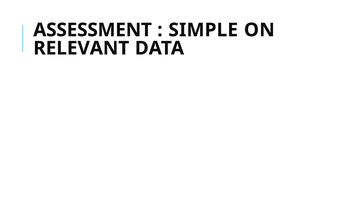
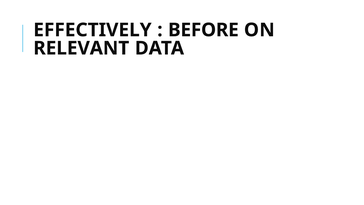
ASSESSMENT: ASSESSMENT -> EFFECTIVELY (92, 30)
SIMPLE: SIMPLE -> BEFORE (203, 30)
